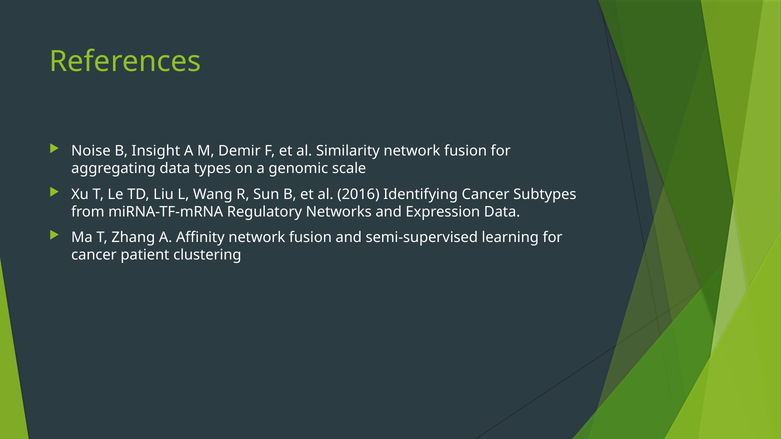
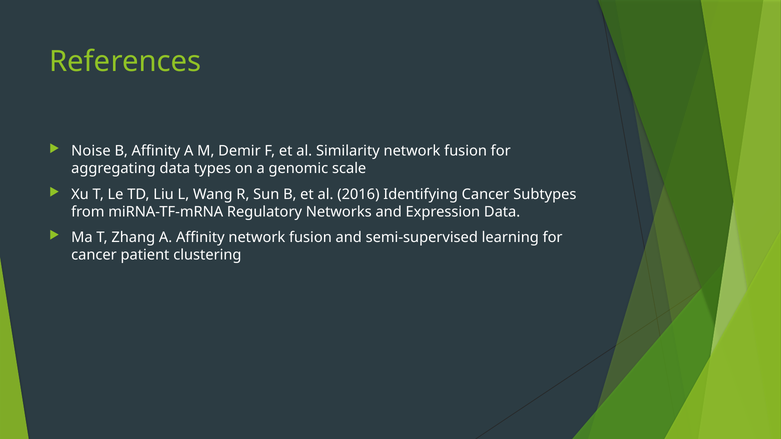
B Insight: Insight -> Affinity (156, 151)
